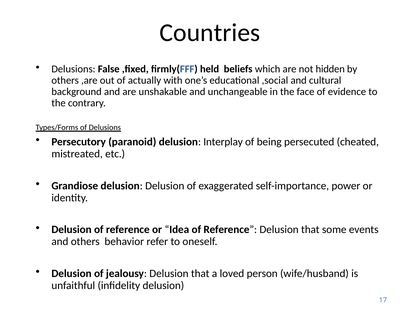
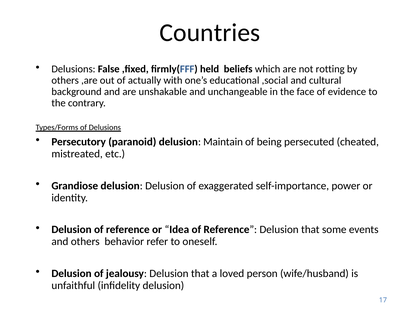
hidden: hidden -> rotting (330, 69)
Interplay: Interplay -> Maintain (223, 142)
